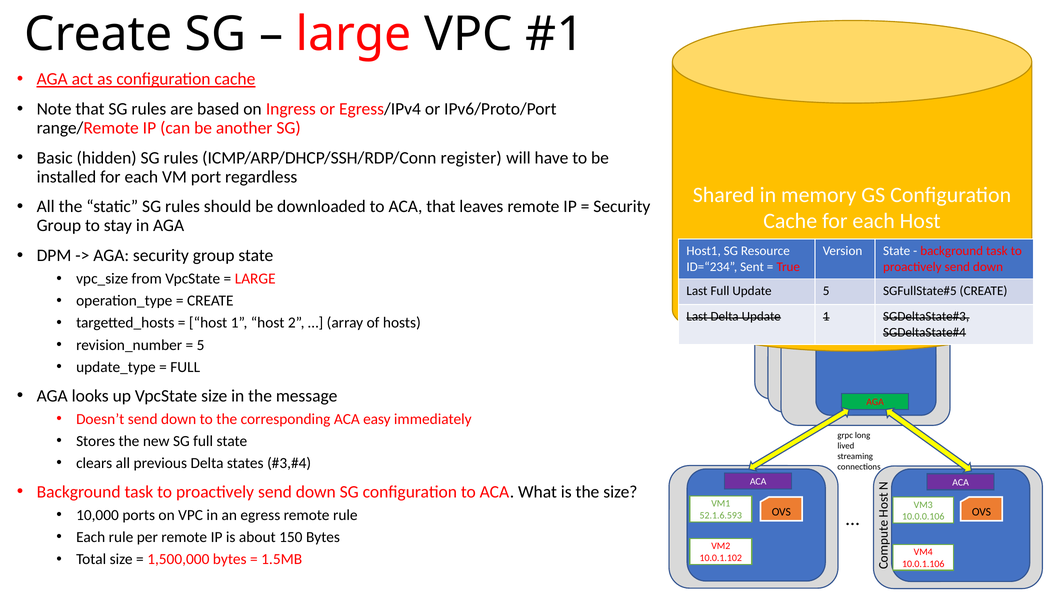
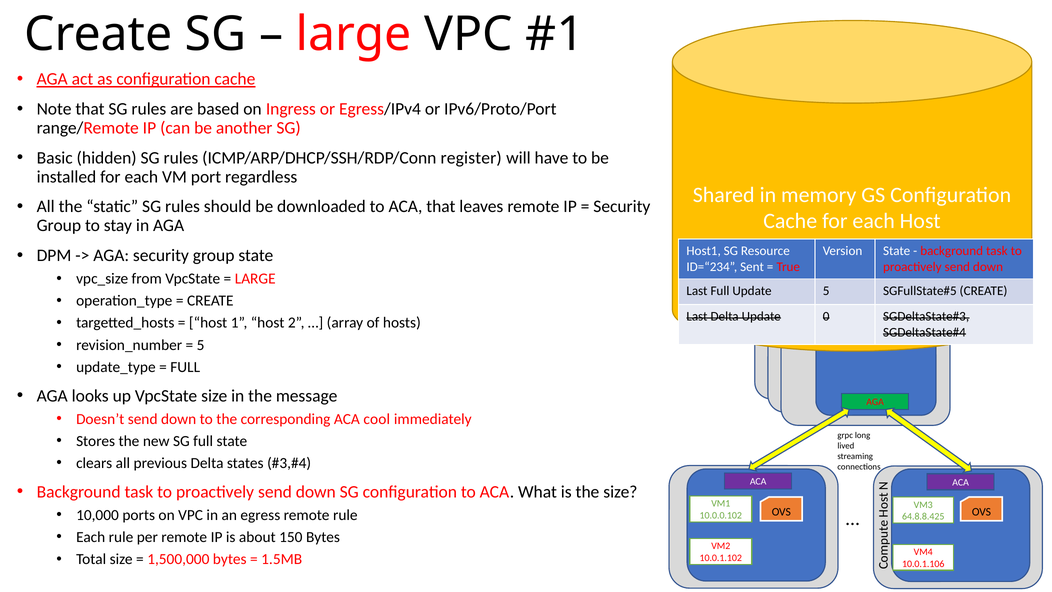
Update 1: 1 -> 0 (826, 316)
easy: easy -> cool (377, 419)
52.1.6.593: 52.1.6.593 -> 10.0.0.102 (721, 515)
10.0.0.106: 10.0.0.106 -> 64.8.8.425 (923, 516)
